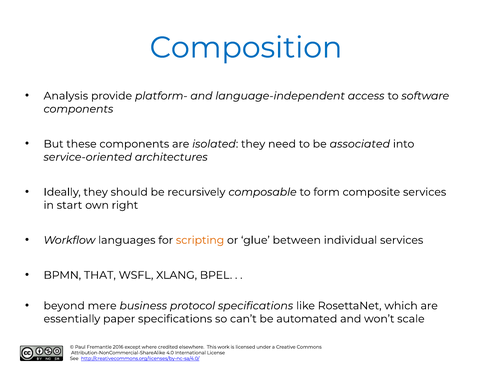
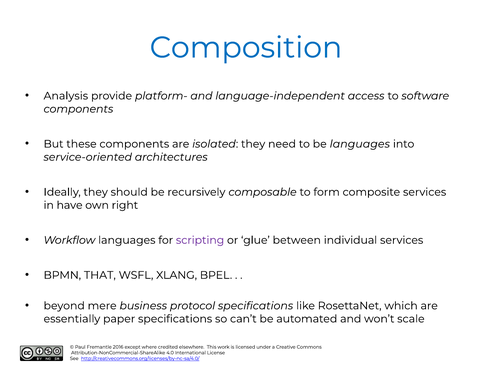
be associated: associated -> languages (360, 144)
start: start -> have (70, 205)
scripting colour: orange -> purple (200, 240)
